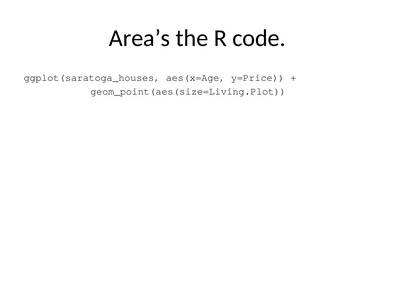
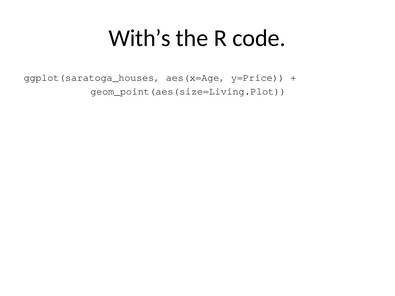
Area’s: Area’s -> With’s (140, 38)
